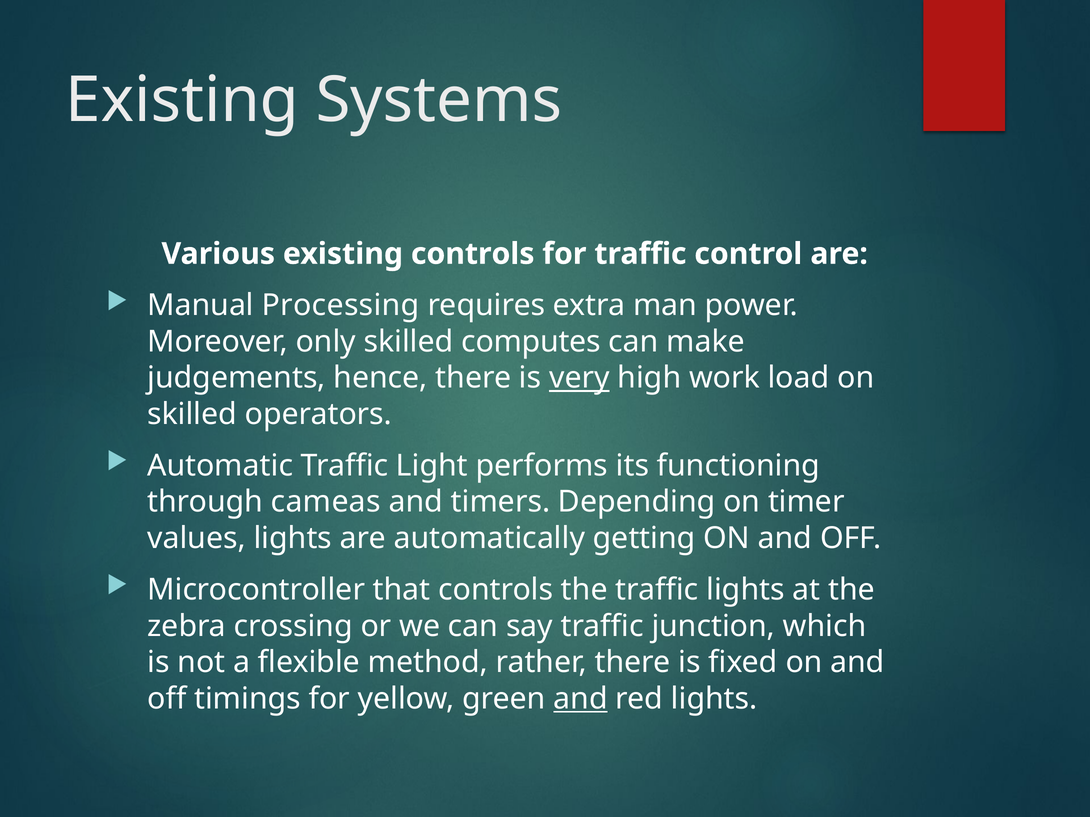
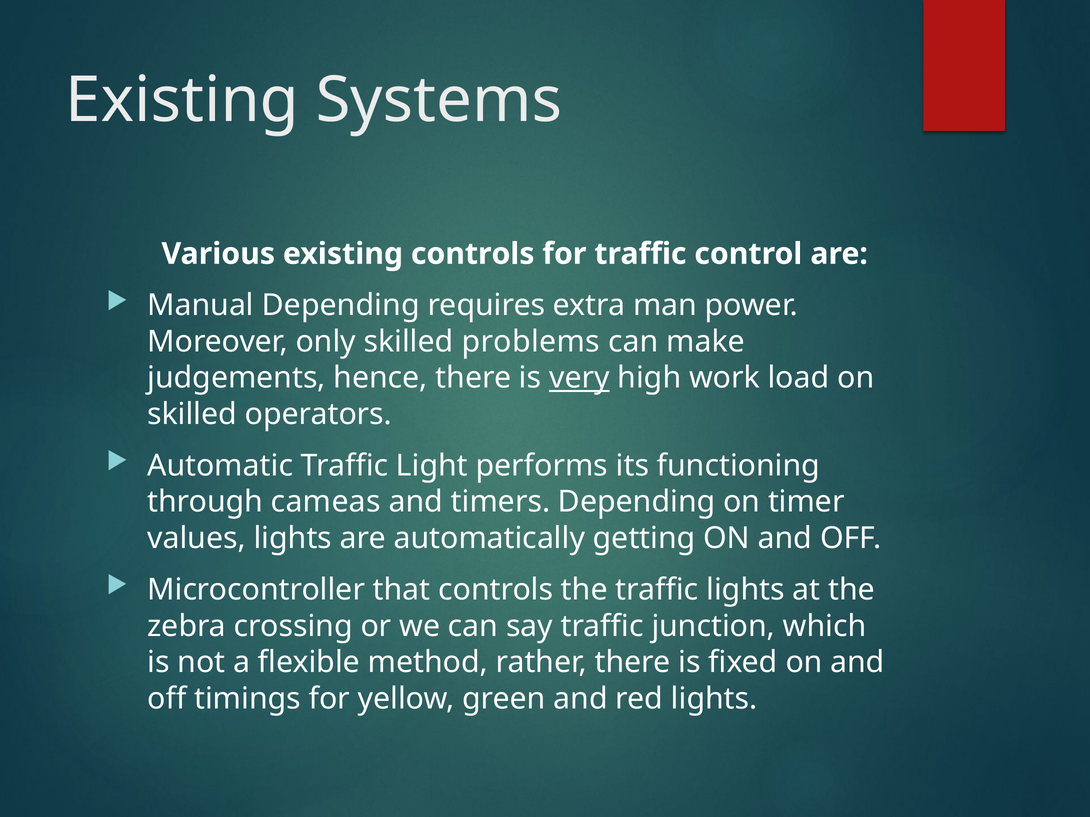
Manual Processing: Processing -> Depending (341, 305)
computes: computes -> problems (531, 342)
and underline: present -> none (580, 699)
